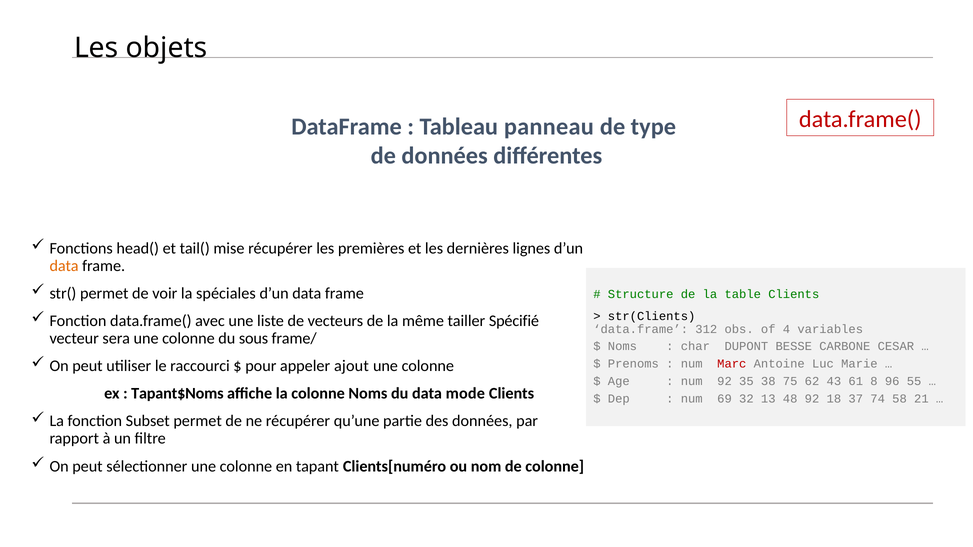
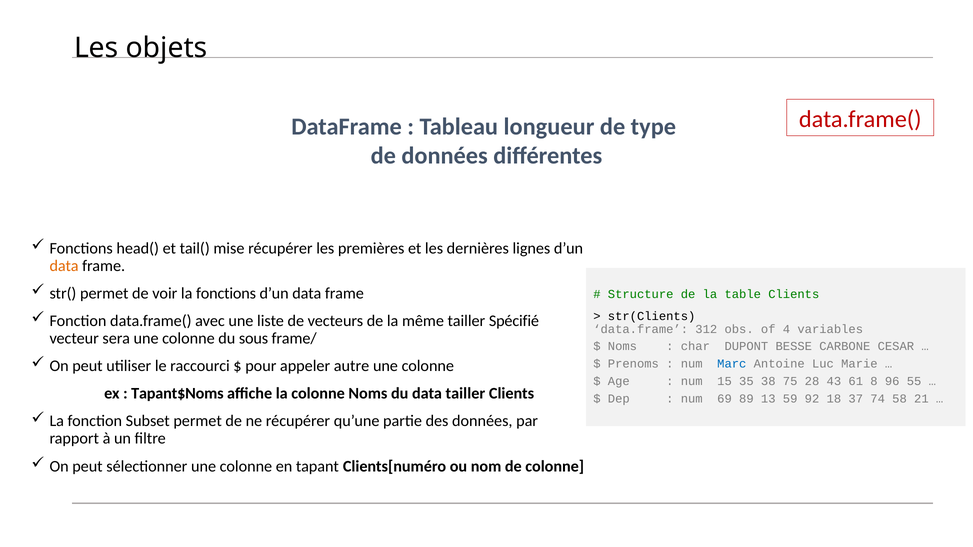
panneau: panneau -> longueur (549, 127)
la spéciales: spéciales -> fonctions (226, 293)
ajout: ajout -> autre (352, 366)
Marc colour: red -> blue (732, 364)
num 92: 92 -> 15 (725, 381)
62: 62 -> 28 (812, 381)
data mode: mode -> tailler (465, 394)
32: 32 -> 89 (746, 399)
48: 48 -> 59 (790, 399)
